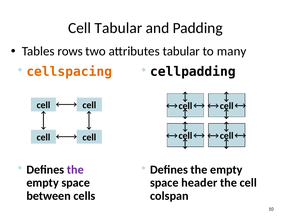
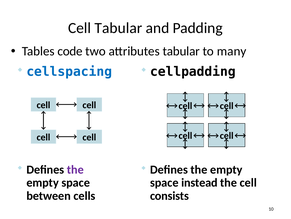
rows: rows -> code (70, 51)
cellspacing colour: orange -> blue (69, 71)
header: header -> instead (199, 182)
colspan: colspan -> consists (169, 195)
